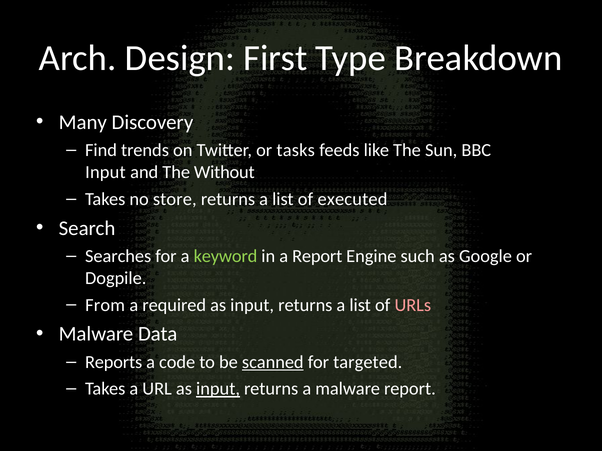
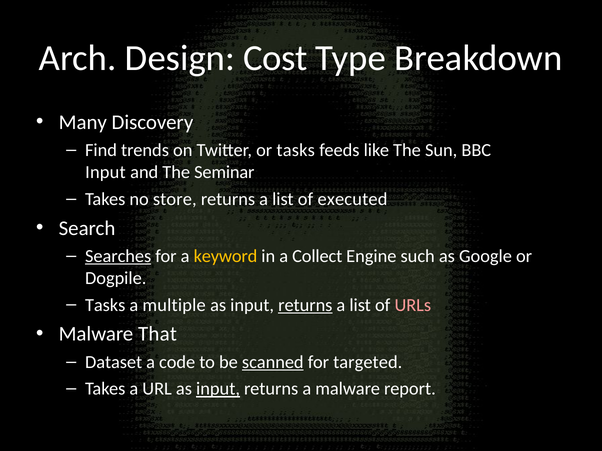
First: First -> Cost (275, 58)
Without: Without -> Seminar (224, 173)
Searches underline: none -> present (118, 256)
keyword colour: light green -> yellow (225, 256)
a Report: Report -> Collect (317, 256)
From: From -> Tasks (105, 305)
required: required -> multiple (174, 305)
returns underline: none -> present (305, 305)
Data: Data -> That (157, 334)
Reports: Reports -> Dataset (114, 362)
